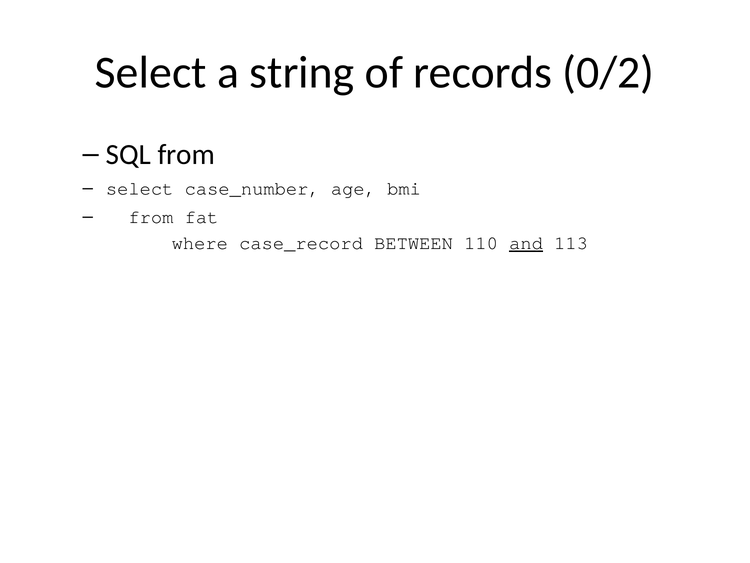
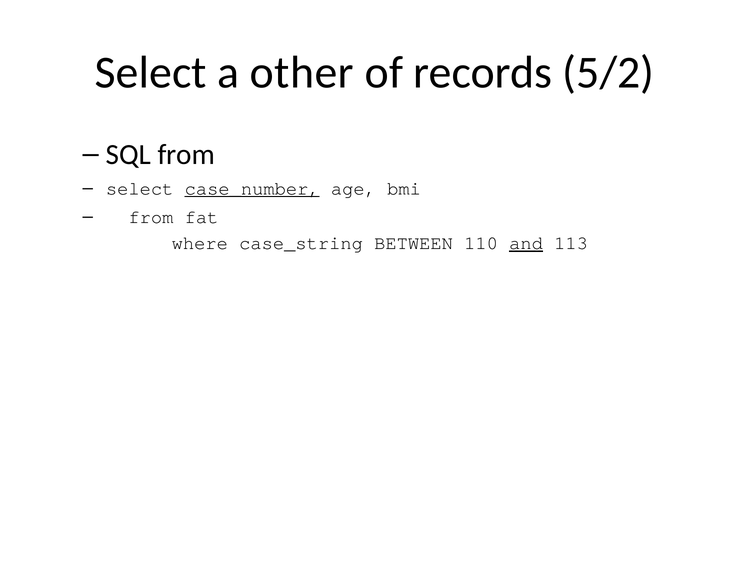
string: string -> other (302, 73)
0/2: 0/2 -> 5/2 (608, 73)
case_number underline: none -> present (252, 188)
case_record: case_record -> case_string (301, 243)
